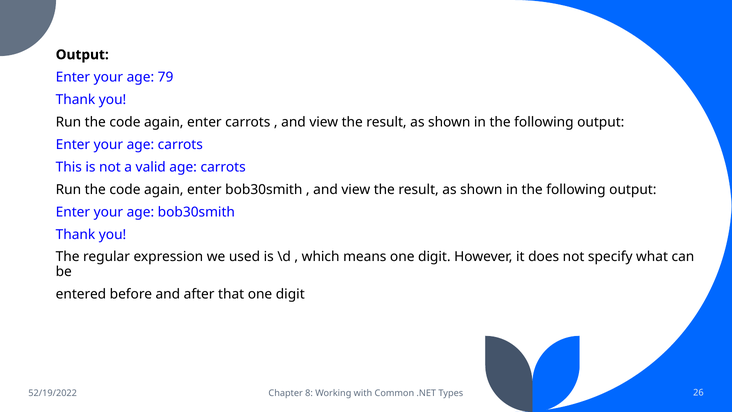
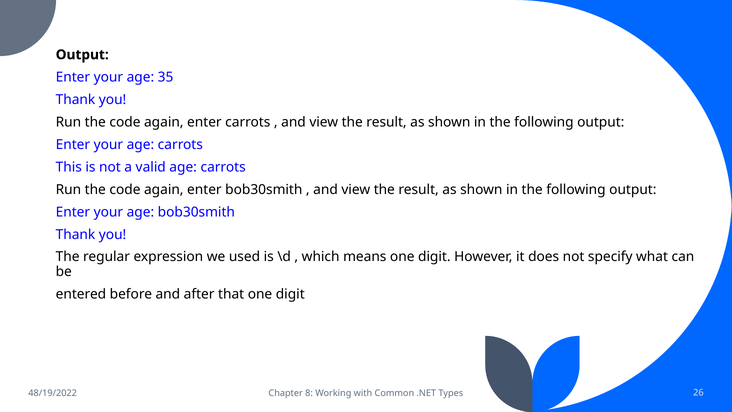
79: 79 -> 35 (166, 77)
52/19/2022: 52/19/2022 -> 48/19/2022 (53, 393)
